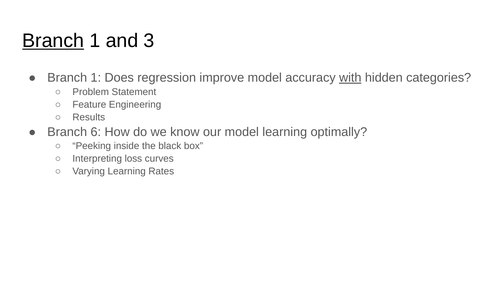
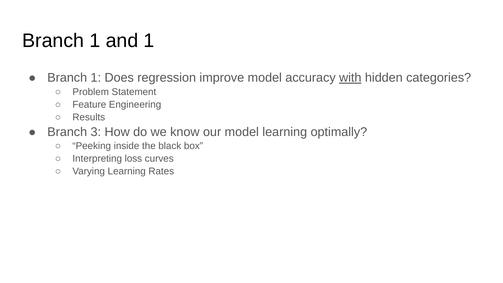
Branch underline: present -> none (53, 41)
and 3: 3 -> 1 (149, 41)
6: 6 -> 3 (96, 132)
